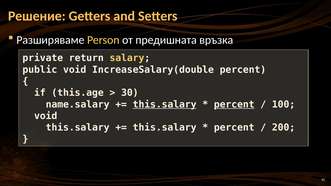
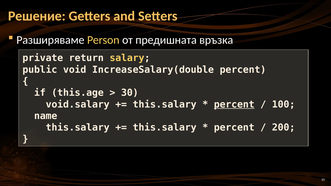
name.salary: name.salary -> void.salary (78, 104)
this.salary underline: present -> none (165, 104)
void: void -> name (46, 116)
